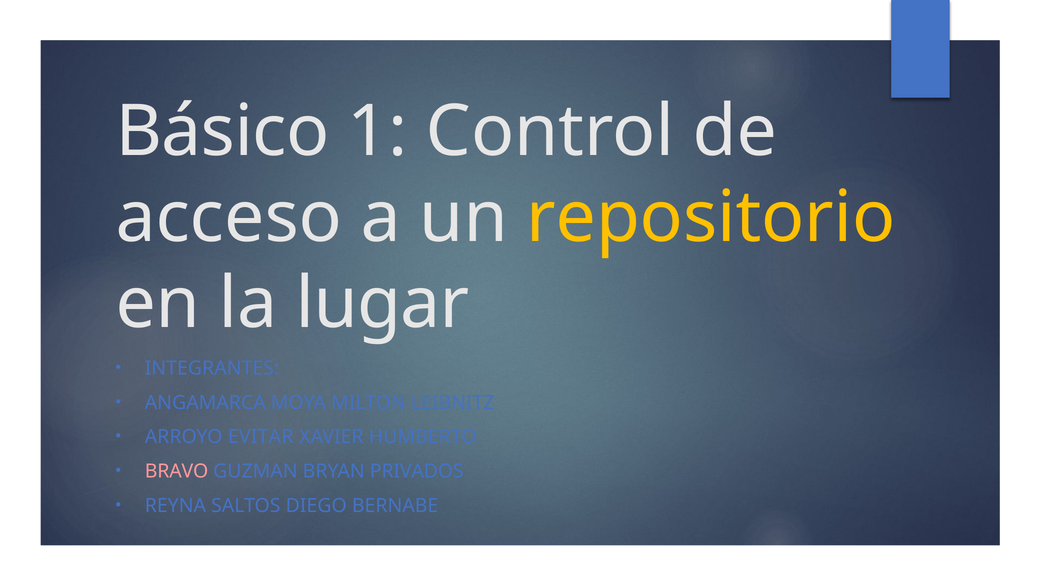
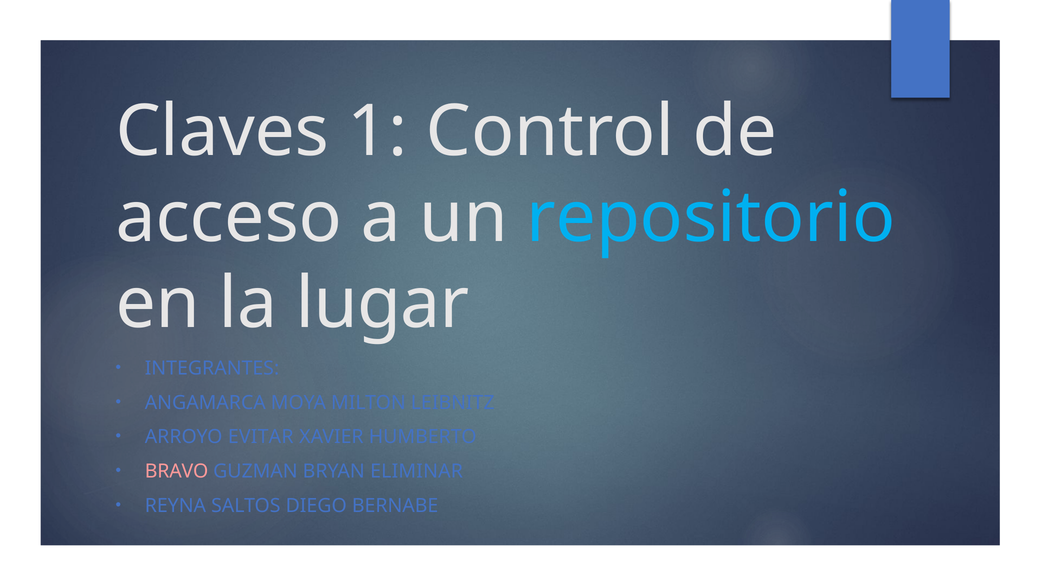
Básico: Básico -> Claves (222, 131)
repositorio colour: yellow -> light blue (711, 217)
PRIVADOS: PRIVADOS -> ELIMINAR (417, 471)
